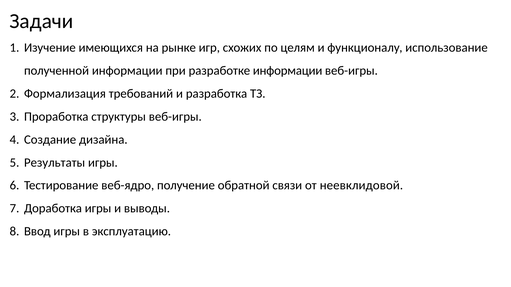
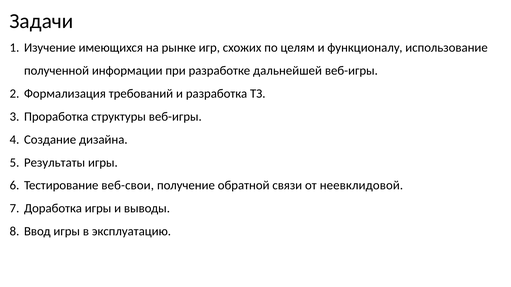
разработке информации: информации -> дальнейшей (287, 71)
веб-ядро: веб-ядро -> веб-свои (128, 186)
